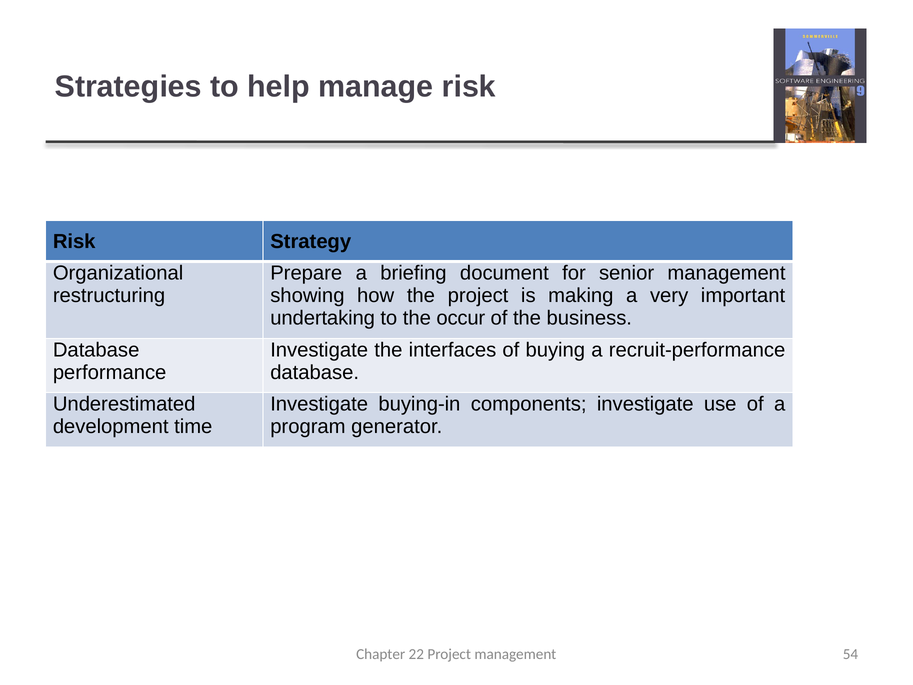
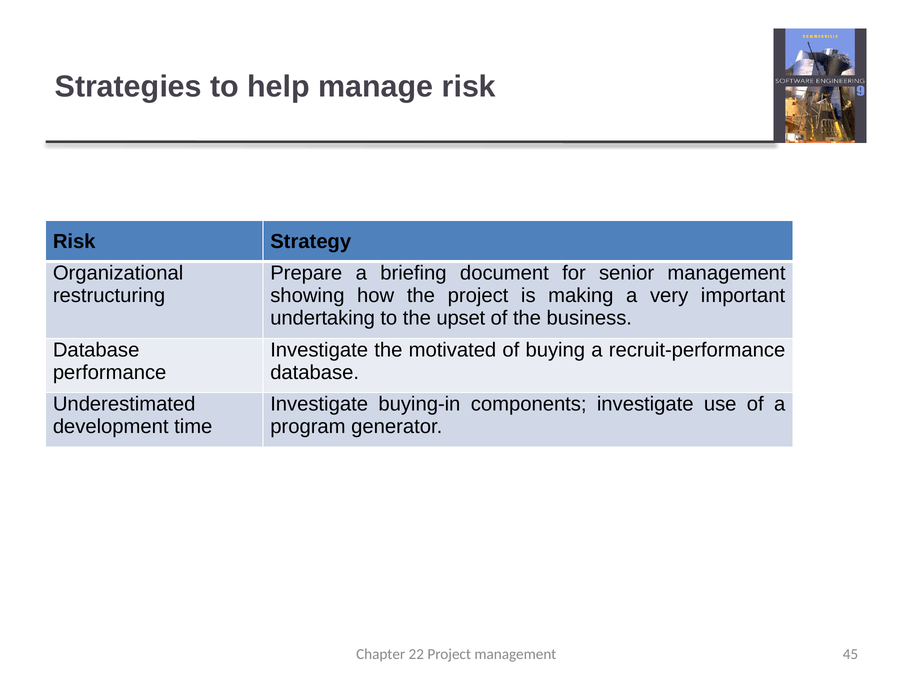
occur: occur -> upset (461, 318)
interfaces: interfaces -> motivated (452, 350)
54: 54 -> 45 (851, 654)
